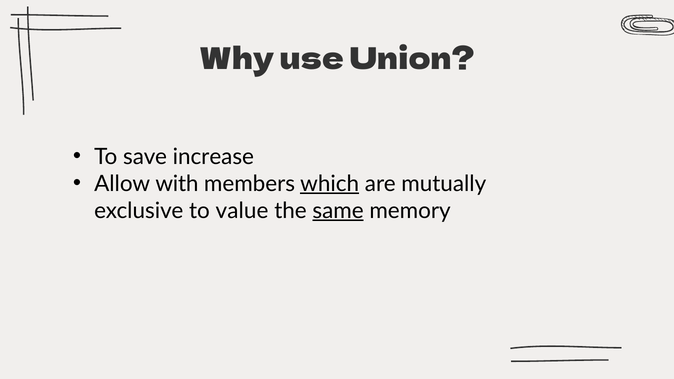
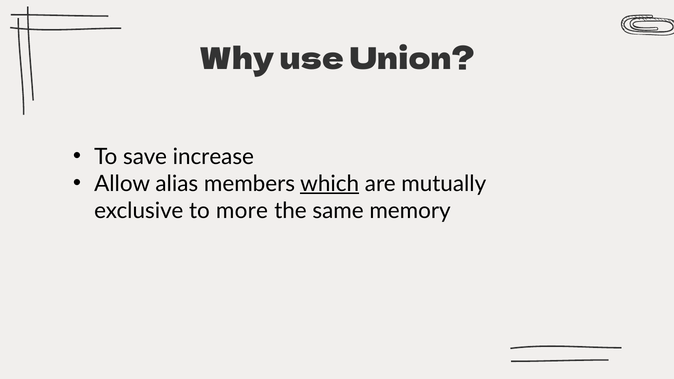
with: with -> alias (177, 184)
value: value -> more (242, 211)
same underline: present -> none (338, 211)
